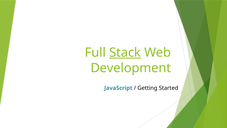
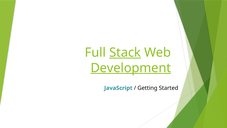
Development underline: none -> present (131, 68)
